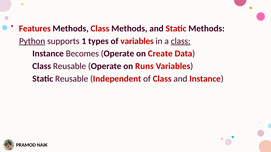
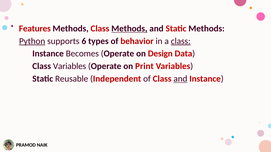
Methods underline: none -> present (129, 29)
1: 1 -> 6 (84, 41)
of variables: variables -> behavior (137, 41)
Create: Create -> Design (160, 54)
Reusable: Reusable -> Variables (70, 66)
Runs: Runs -> Print (144, 66)
and underline: none -> present (180, 79)
